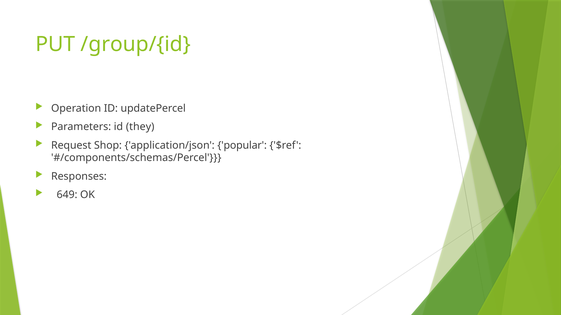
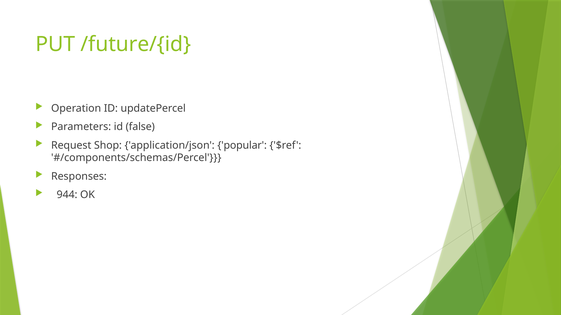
/group/{id: /group/{id -> /future/{id (136, 44)
they: they -> false (140, 127)
649: 649 -> 944 (67, 195)
